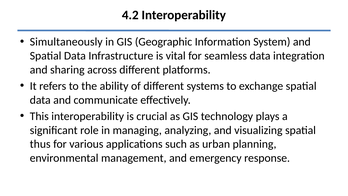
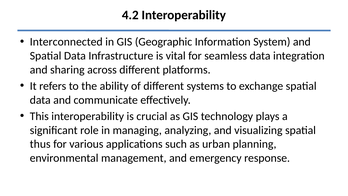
Simultaneously: Simultaneously -> Interconnected (66, 42)
